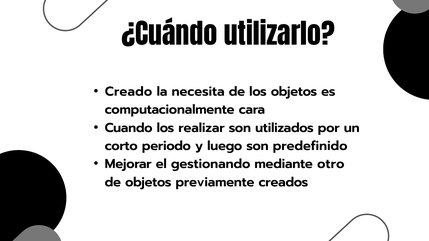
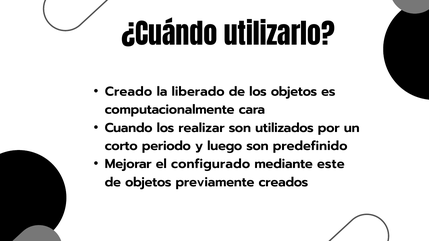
necesita: necesita -> liberado (198, 92)
gestionando: gestionando -> configurado (211, 164)
otro: otro -> este (331, 164)
